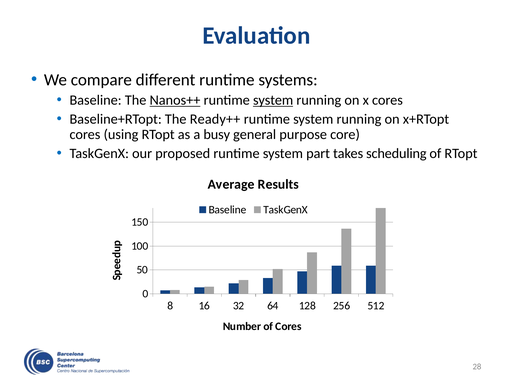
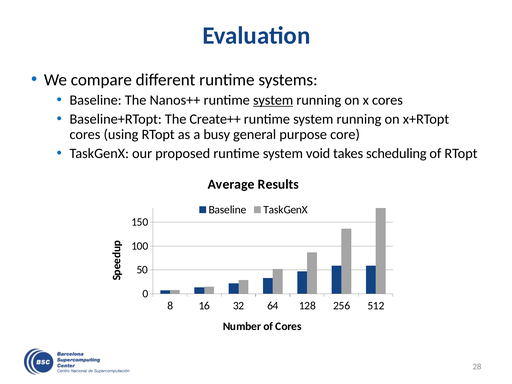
Nanos++ underline: present -> none (175, 100)
Ready++: Ready++ -> Create++ (215, 119)
part: part -> void (318, 153)
